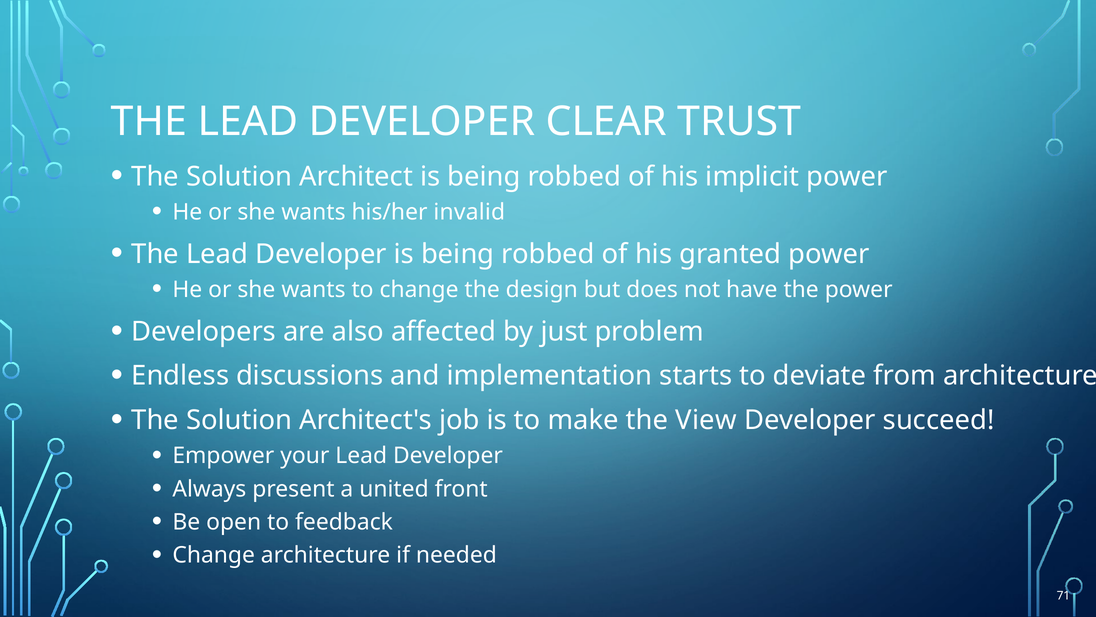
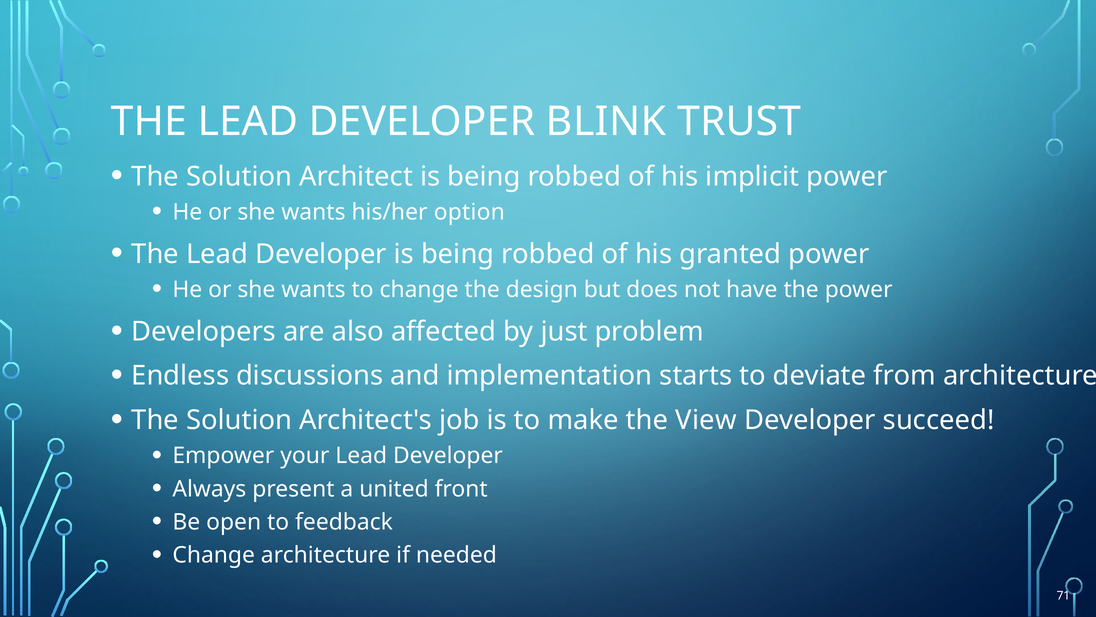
CLEAR: CLEAR -> BLINK (606, 122)
invalid: invalid -> option (469, 212)
